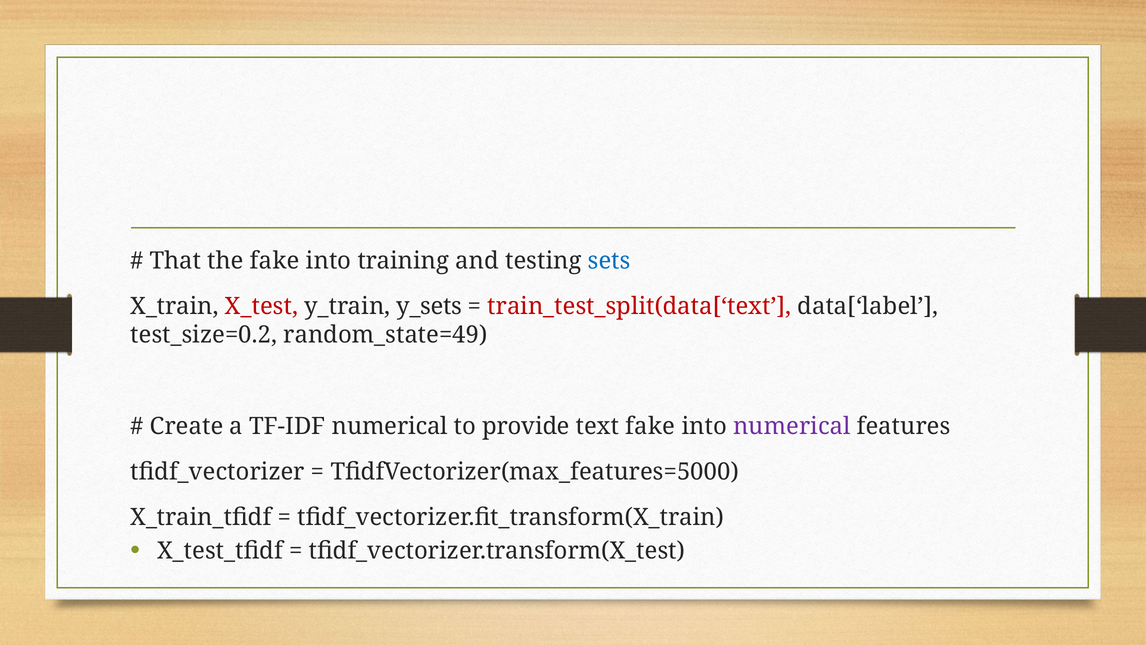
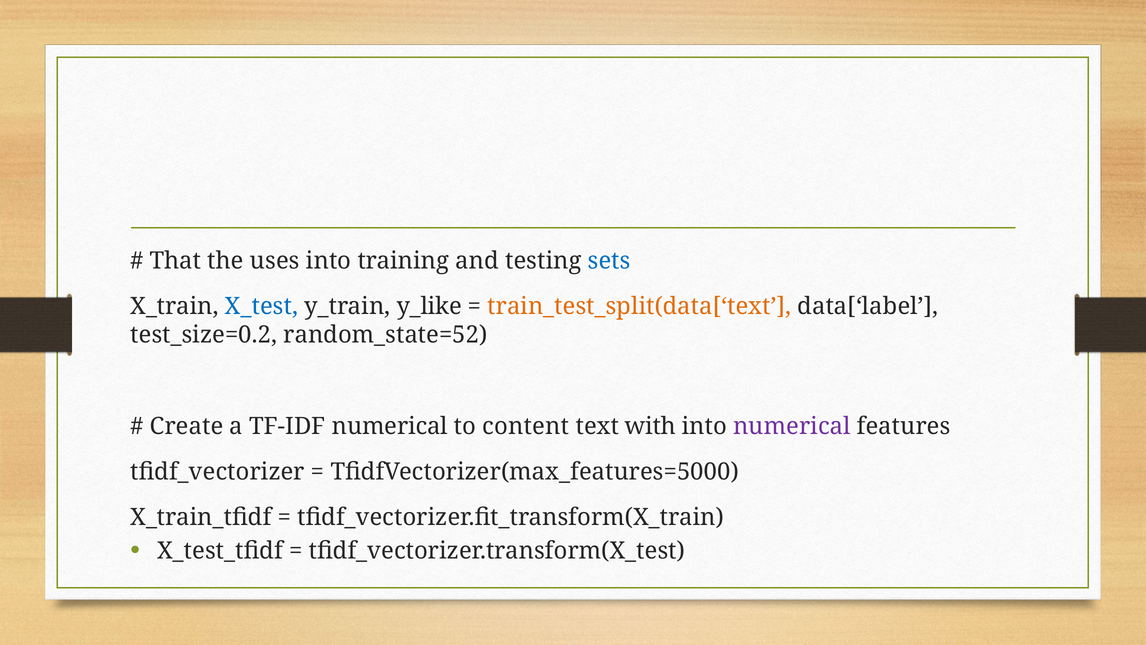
the fake: fake -> uses (275, 261)
X_test colour: red -> blue (262, 306)
y_sets: y_sets -> y_like (429, 306)
train_test_split(data[‘text colour: red -> orange (639, 306)
random_state=49: random_state=49 -> random_state=52 (385, 335)
provide: provide -> content (526, 426)
text fake: fake -> with (651, 426)
